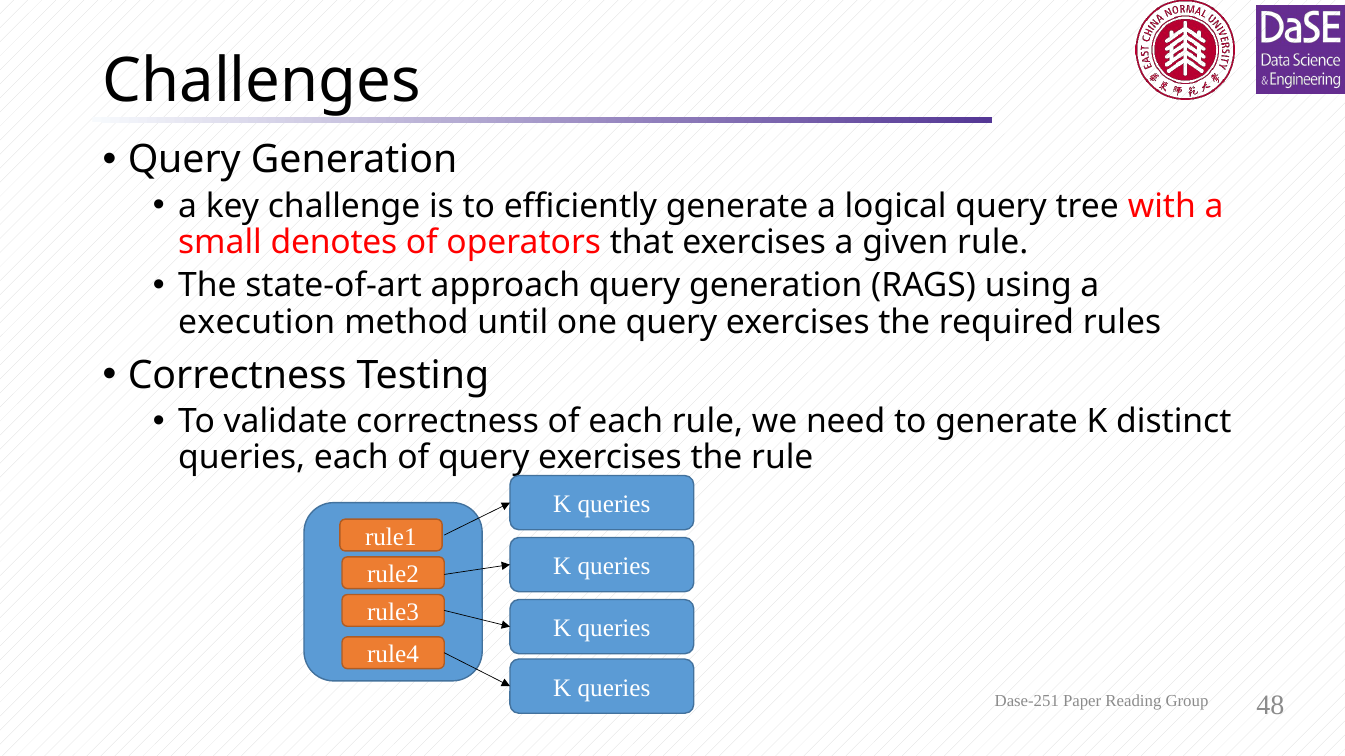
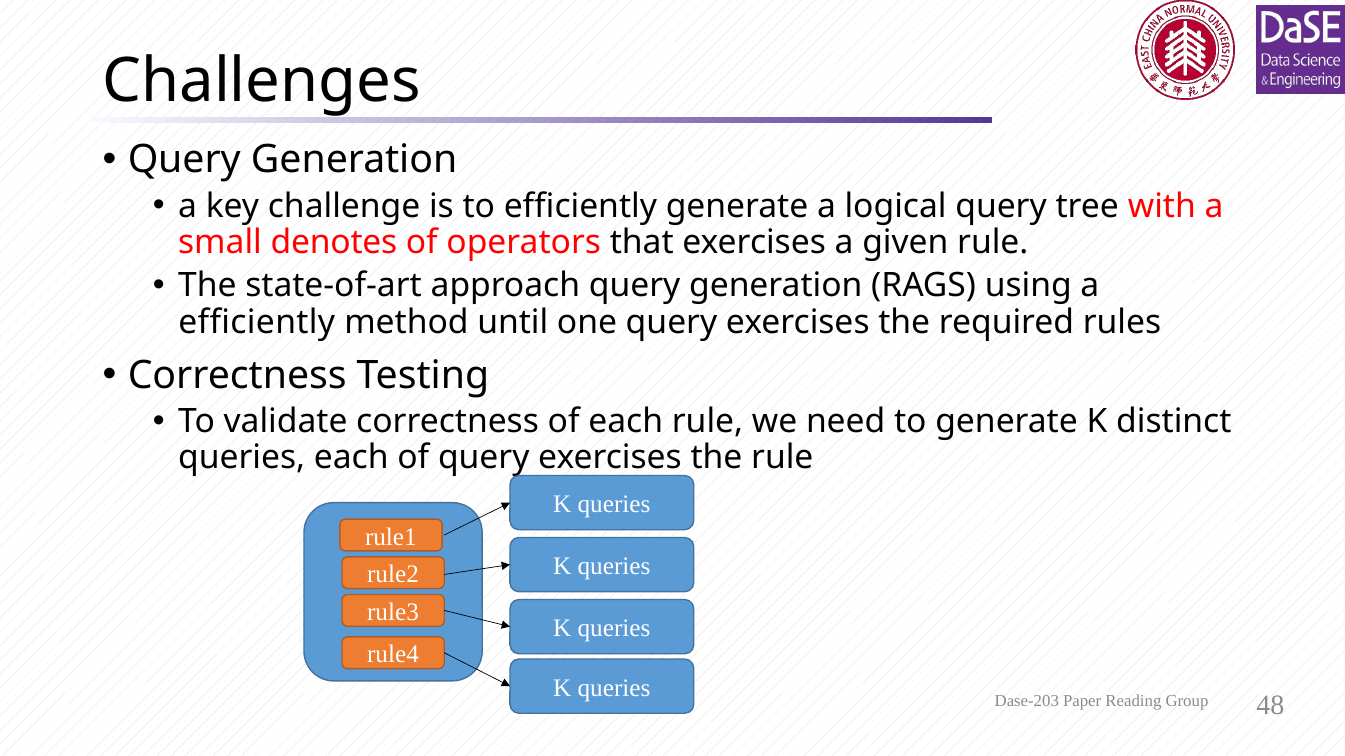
execution: execution -> efficiently (257, 322)
Dase-251: Dase-251 -> Dase-203 (1027, 702)
